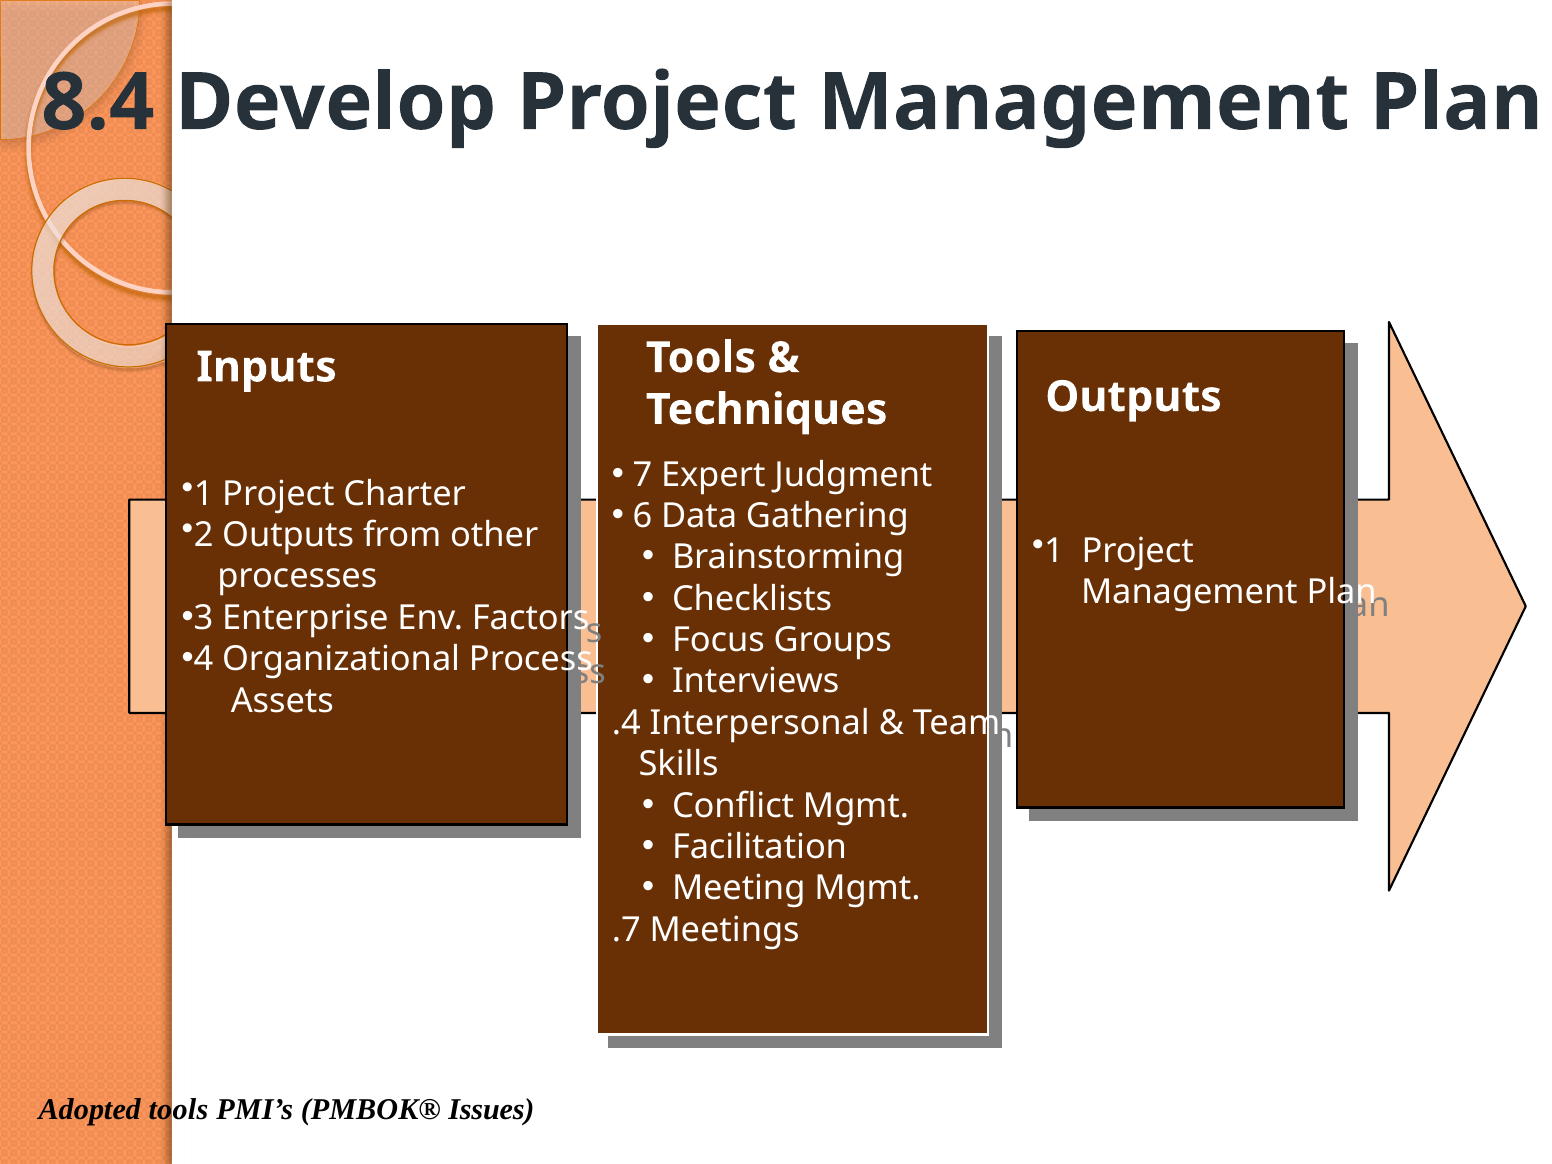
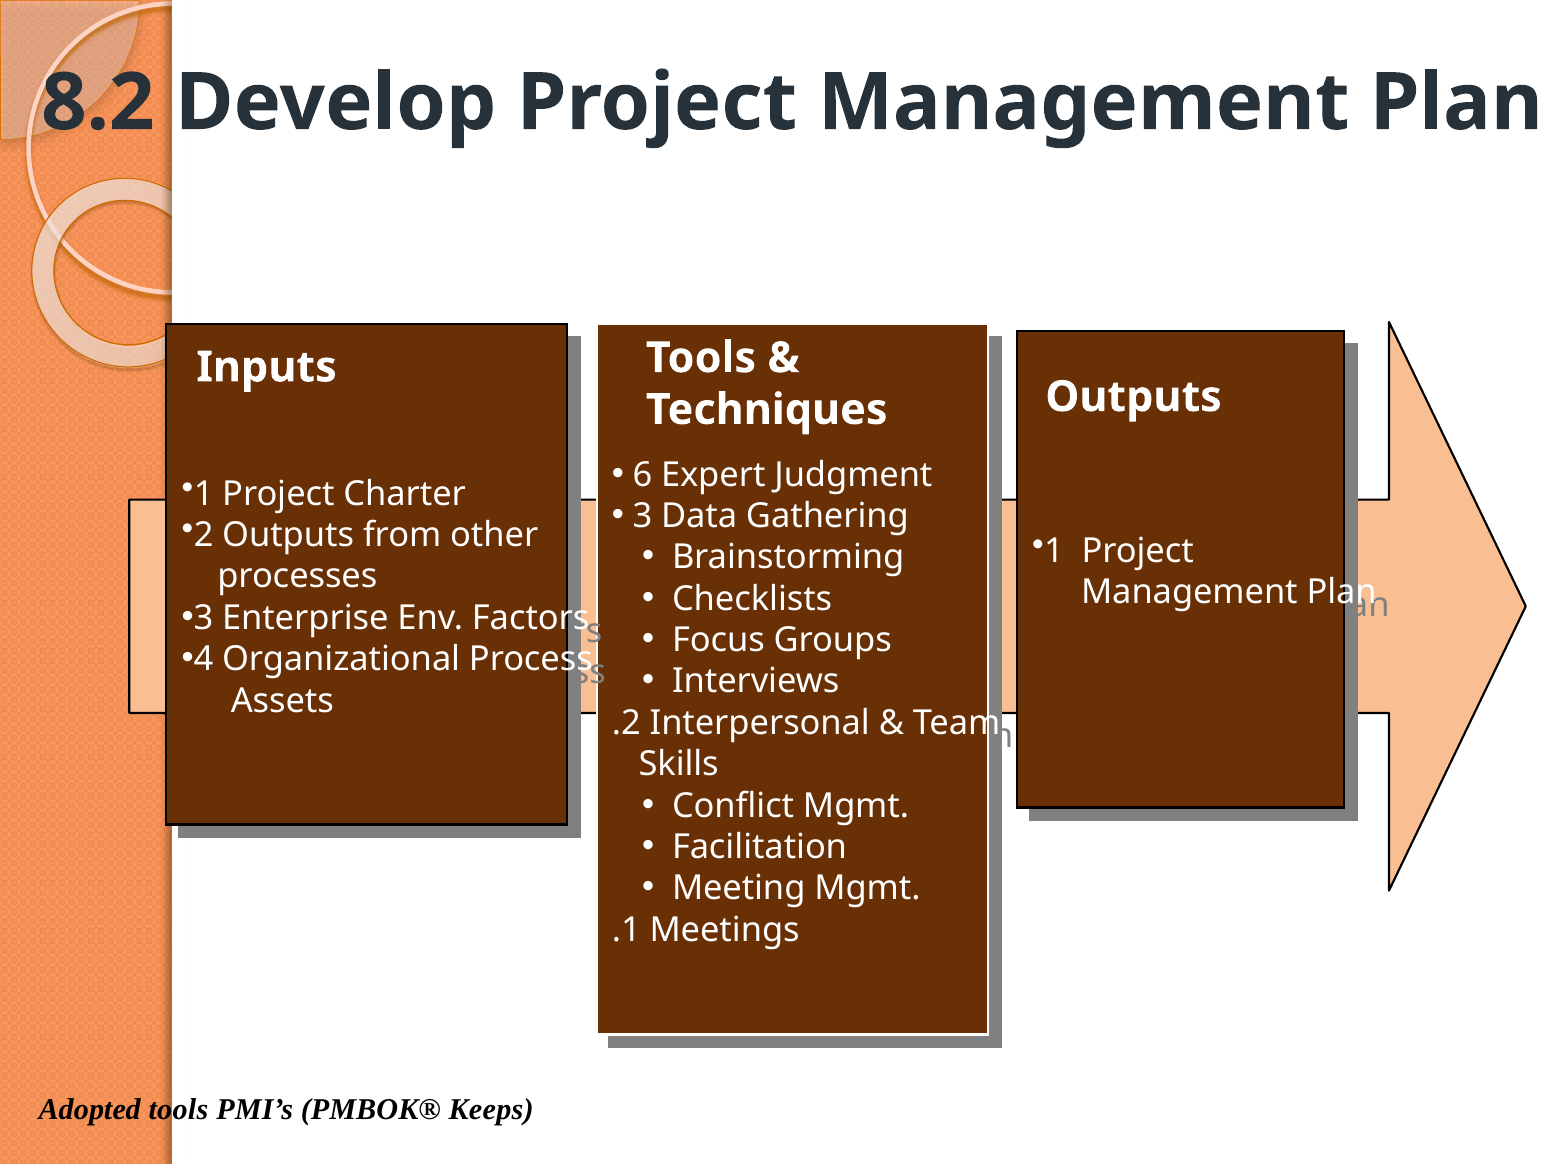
8.4: 8.4 -> 8.2 (98, 103)
7: 7 -> 6 (642, 475)
6: 6 -> 3 (642, 516)
.4: .4 -> .2 (626, 723)
.7: .7 -> .1 (626, 930)
Issues: Issues -> Keeps (491, 1110)
